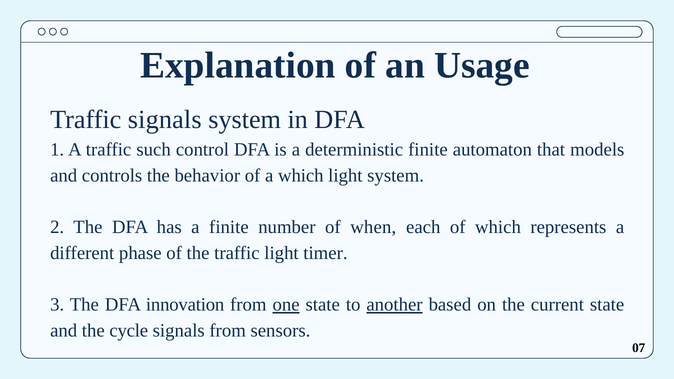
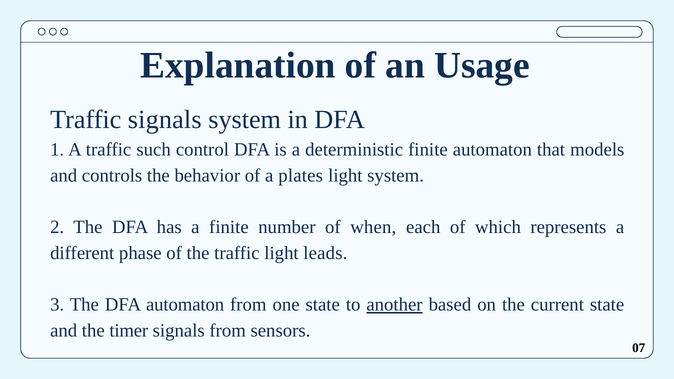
a which: which -> plates (301, 176)
timer: timer -> leads (325, 253)
DFA innovation: innovation -> automaton (185, 305)
one underline: present -> none (286, 305)
cycle: cycle -> timer (129, 331)
